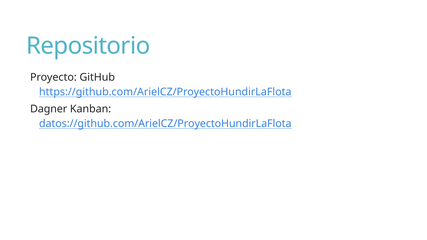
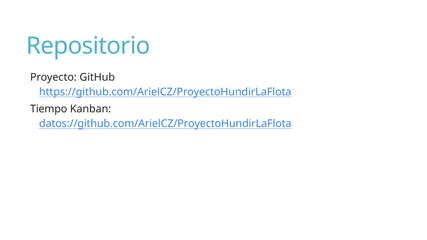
Dagner: Dagner -> Tiempo (49, 109)
